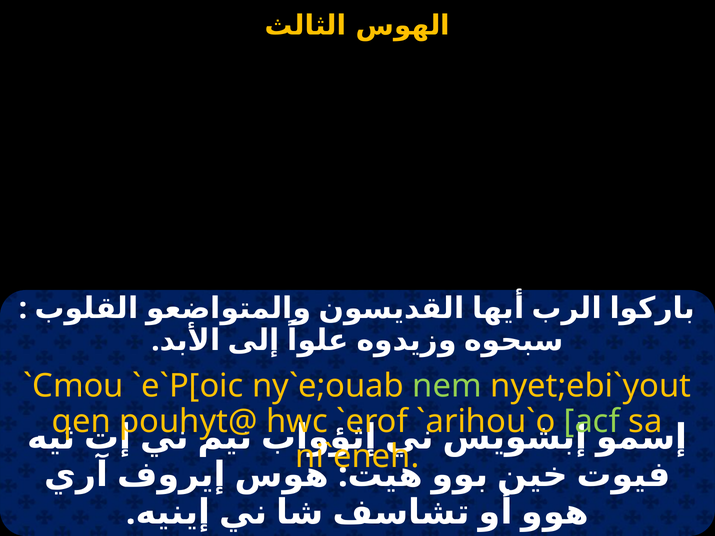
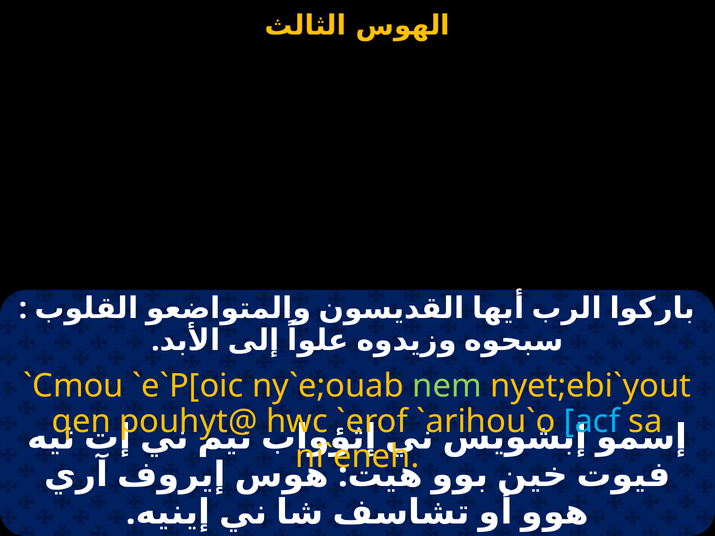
acf colour: light green -> light blue (592, 421)
